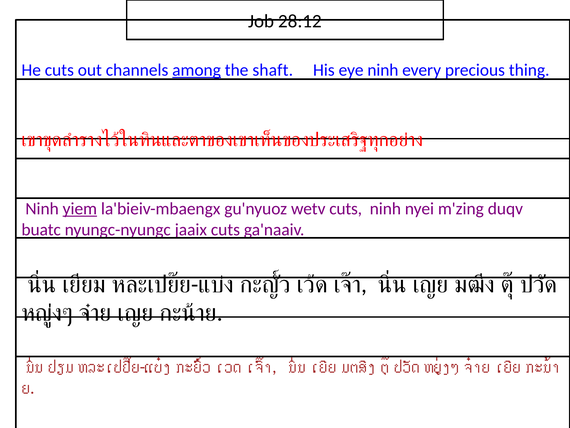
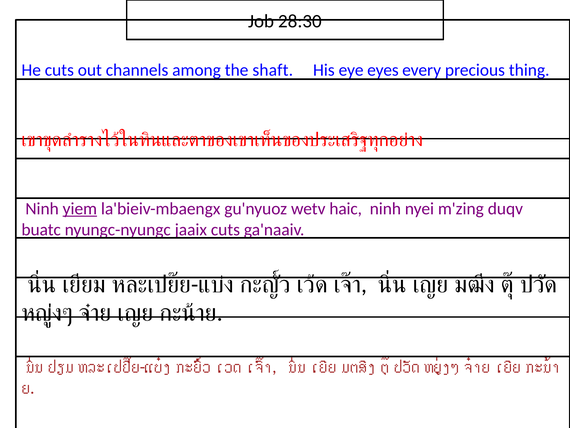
28:12: 28:12 -> 28:30 (300, 21)
among underline: present -> none (197, 70)
eye ninh: ninh -> eyes (383, 70)
wetv cuts: cuts -> haic (346, 208)
